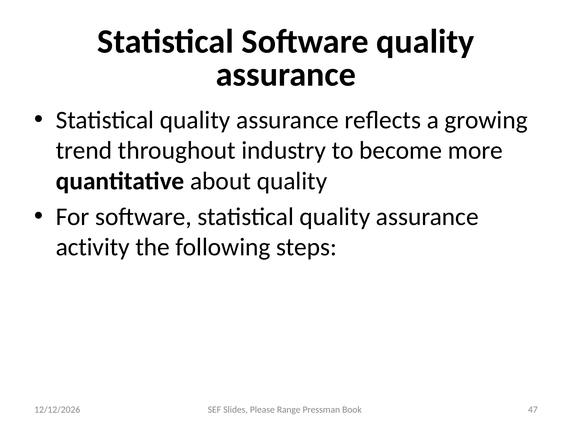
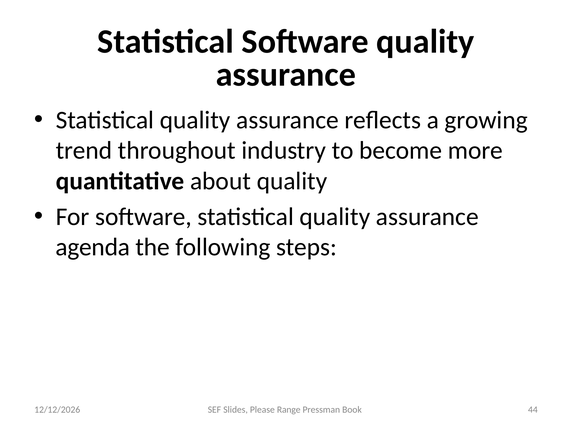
activity: activity -> agenda (93, 247)
47: 47 -> 44 (533, 410)
